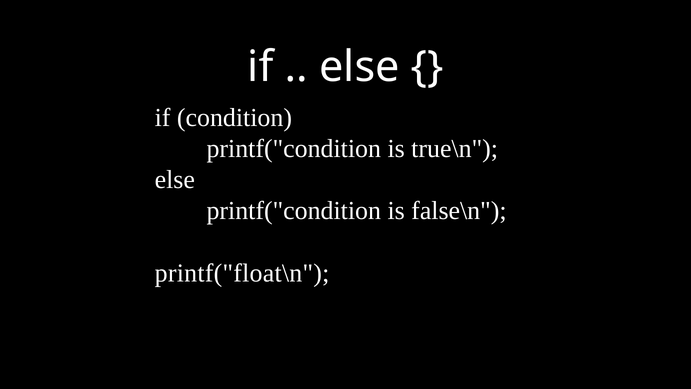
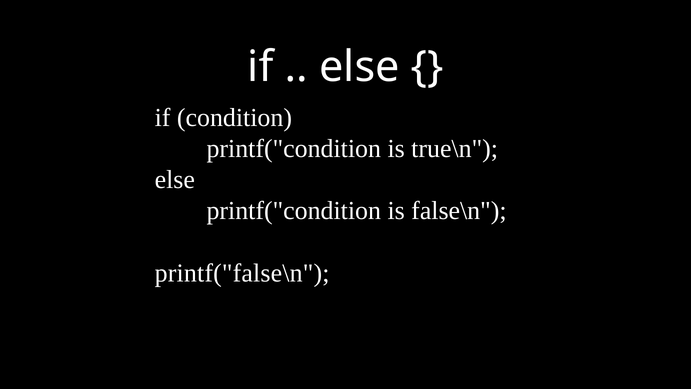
printf("float\n: printf("float\n -> printf("false\n (242, 273)
